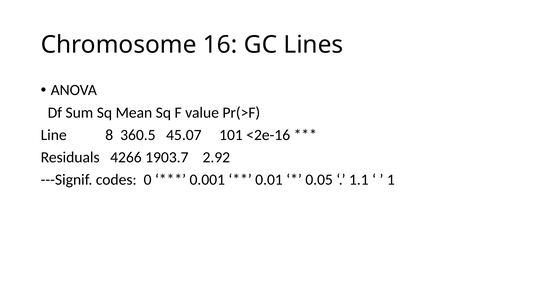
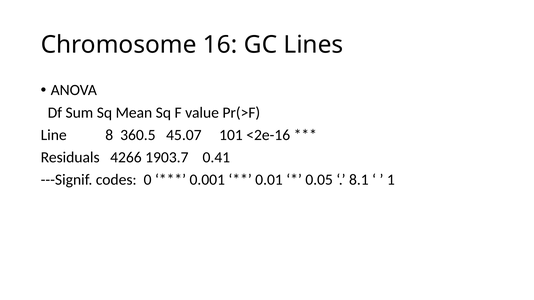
2.92: 2.92 -> 0.41 (216, 157)
1.1: 1.1 -> 8.1 (359, 180)
